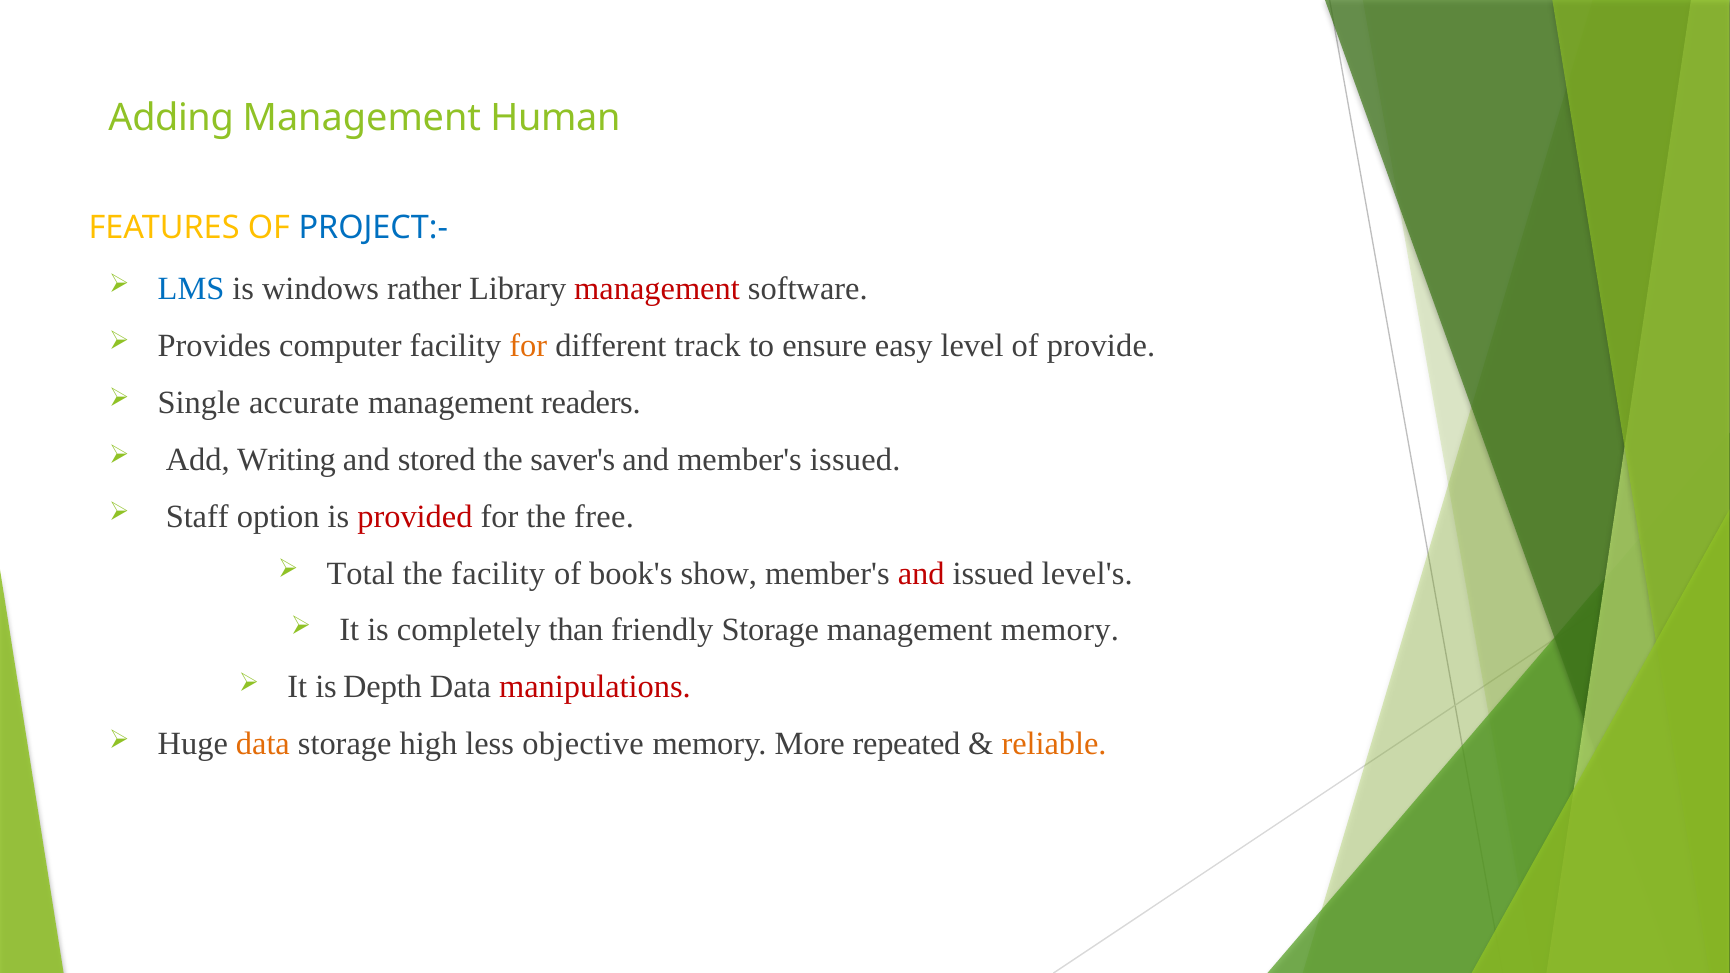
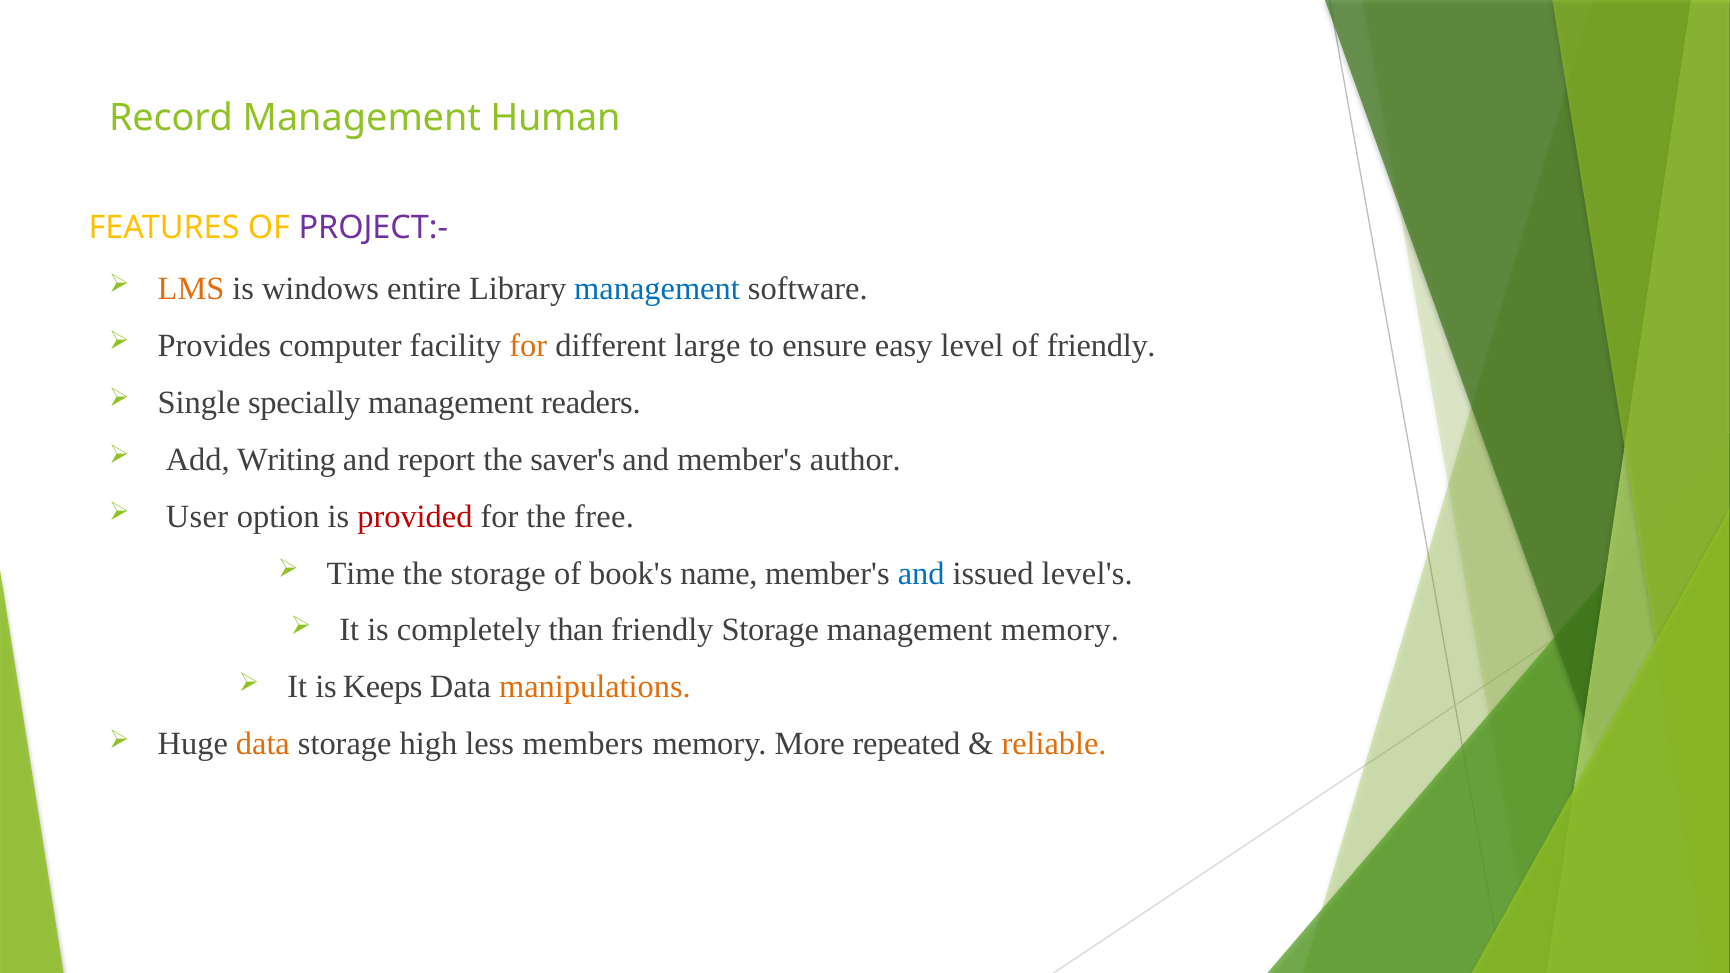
Adding: Adding -> Record (171, 118)
PROJECT:- colour: blue -> purple (373, 228)
LMS colour: blue -> orange (191, 289)
rather: rather -> entire (424, 289)
management colour: red -> blue (657, 289)
track: track -> large (708, 346)
of provide: provide -> friendly (1101, 346)
accurate: accurate -> specially (304, 402)
stored: stored -> report (437, 459)
member's issued: issued -> author (855, 459)
Staff: Staff -> User (197, 516)
Total: Total -> Time (361, 573)
the facility: facility -> storage (498, 573)
show: show -> name (719, 573)
and colour: red -> blue (921, 573)
Depth: Depth -> Keeps (383, 687)
manipulations colour: red -> orange (595, 687)
objective: objective -> members (583, 744)
